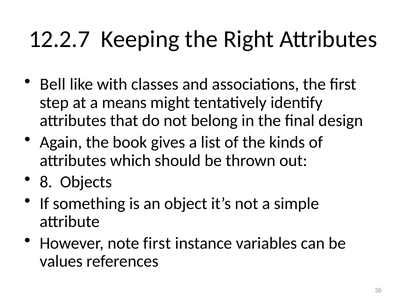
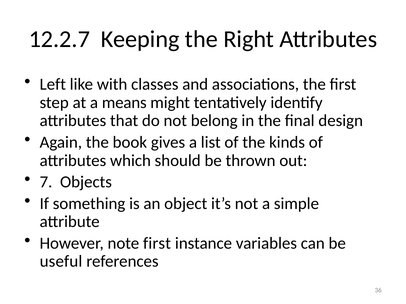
Bell: Bell -> Left (53, 84)
8: 8 -> 7 (46, 182)
values: values -> useful (61, 262)
